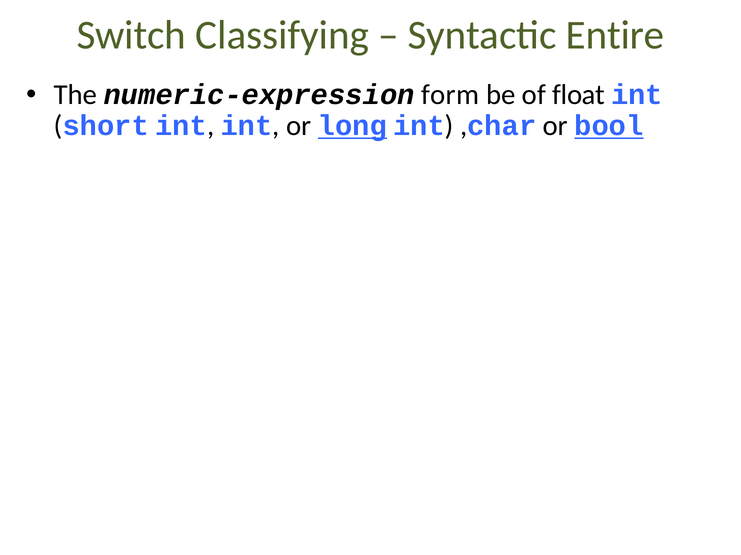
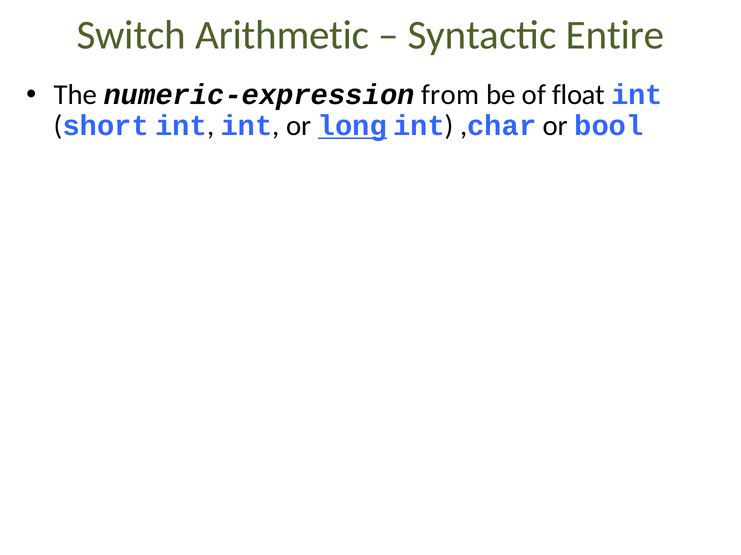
Classifying: Classifying -> Arithmetic (282, 35)
form: form -> from (450, 95)
bool underline: present -> none (609, 126)
